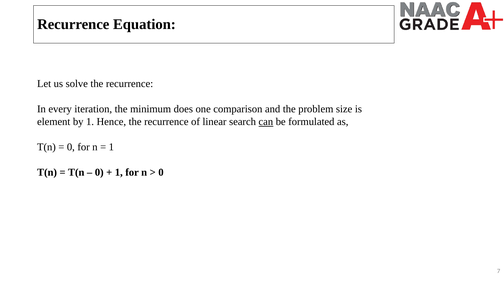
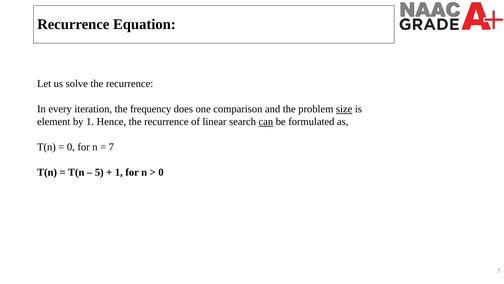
minimum: minimum -> frequency (151, 109)
size underline: none -> present (344, 109)
1: 1 -> 7 (111, 147)
0: 0 -> 5 (99, 172)
